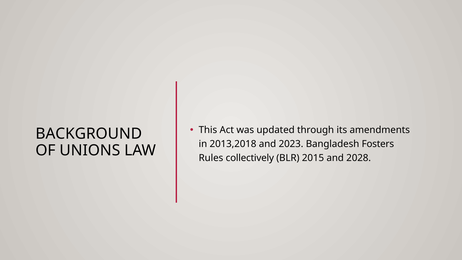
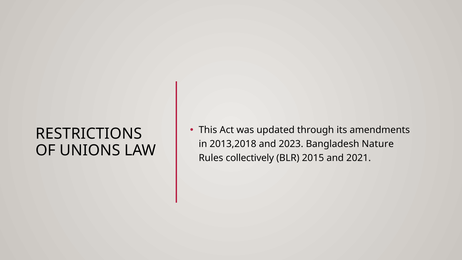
BACKGROUND: BACKGROUND -> RESTRICTIONS (89, 134)
Fosters: Fosters -> Nature (378, 144)
2028: 2028 -> 2021 (359, 158)
